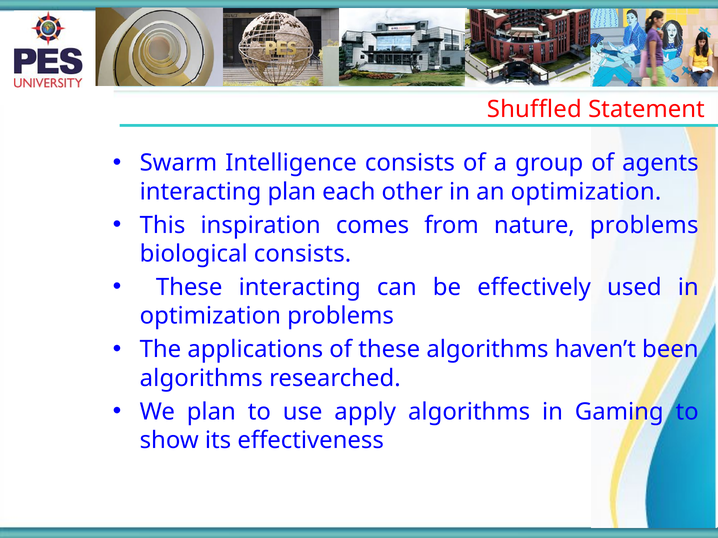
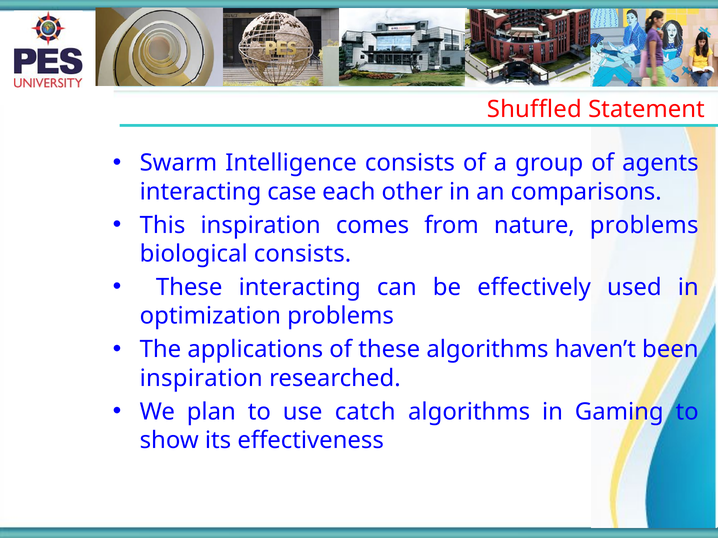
interacting plan: plan -> case (292, 192)
an optimization: optimization -> comparisons (586, 192)
algorithms: algorithms -> inspiration (201, 379)
apply: apply -> catch (365, 412)
